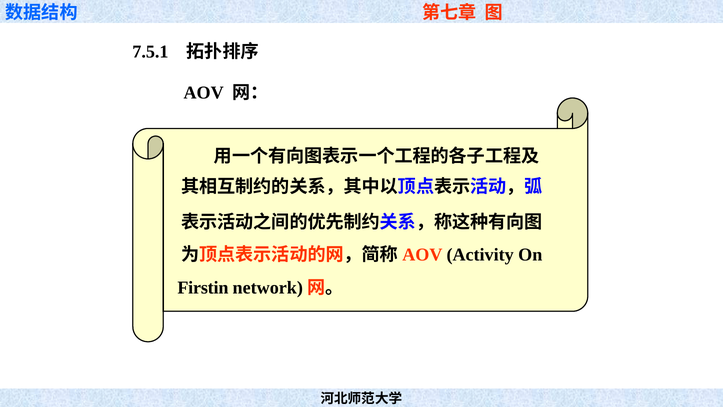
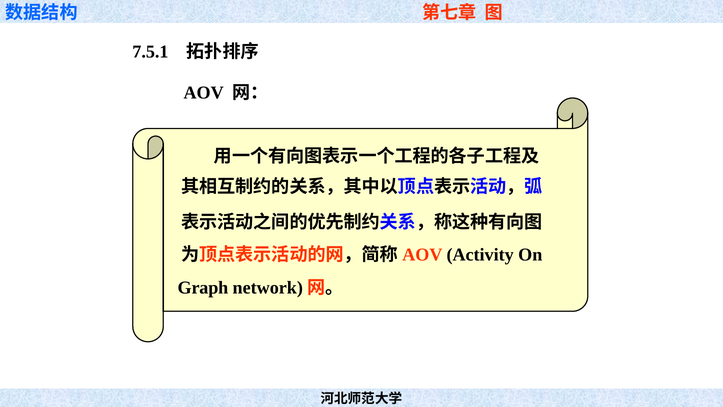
Firstin: Firstin -> Graph (203, 288)
